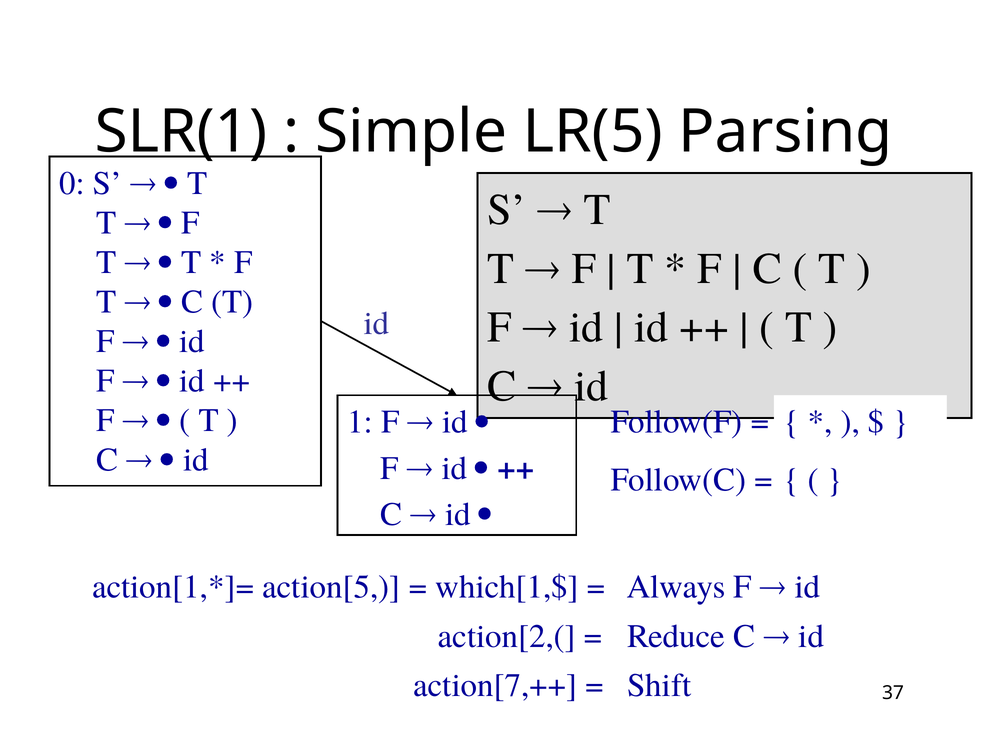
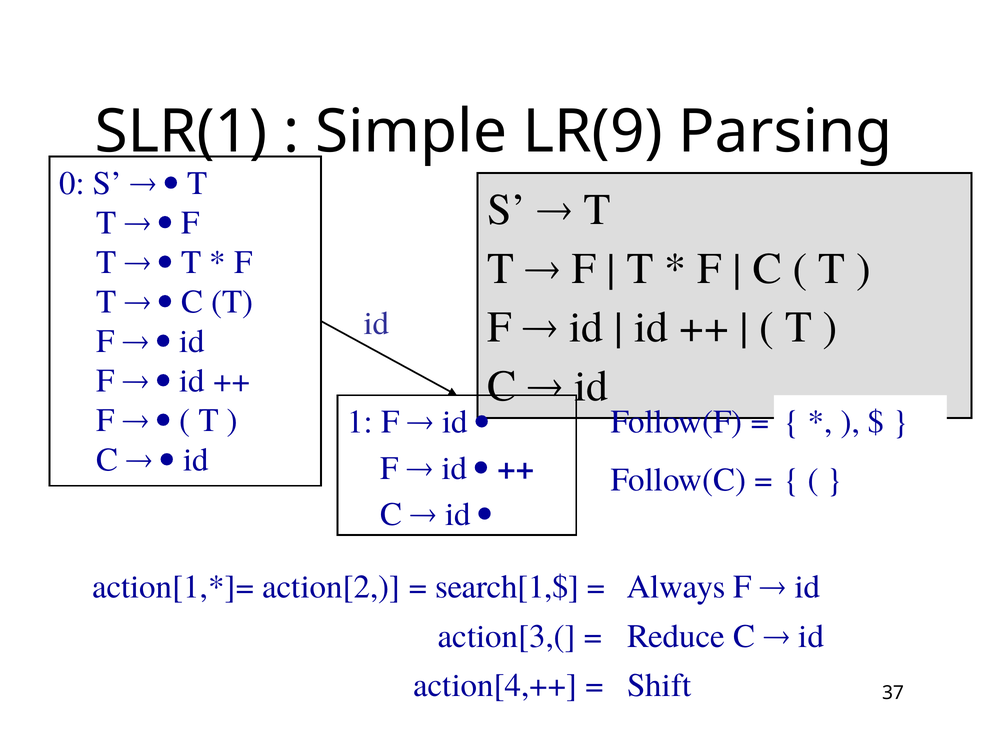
LR(5: LR(5 -> LR(9 (593, 132)
action[5: action[5 -> action[2 (331, 587)
which[1,$: which[1,$ -> search[1,$ (507, 587)
action[2,(: action[2,( -> action[3,( (507, 636)
action[7,++: action[7,++ -> action[4,++ (495, 686)
